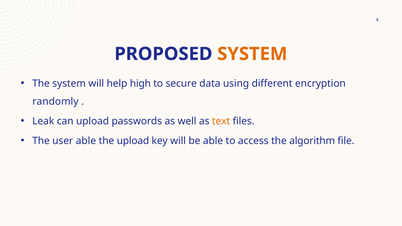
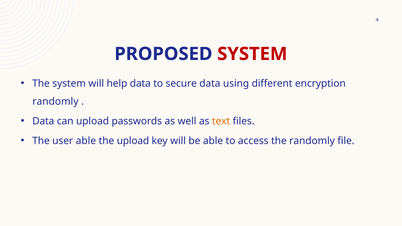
SYSTEM colour: orange -> red (252, 54)
help high: high -> data (140, 84)
Leak: Leak -> Data (43, 121)
the algorithm: algorithm -> randomly (312, 141)
